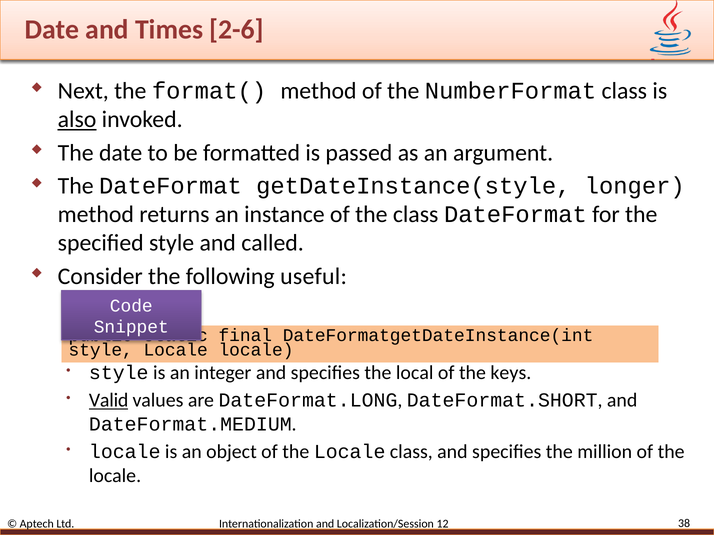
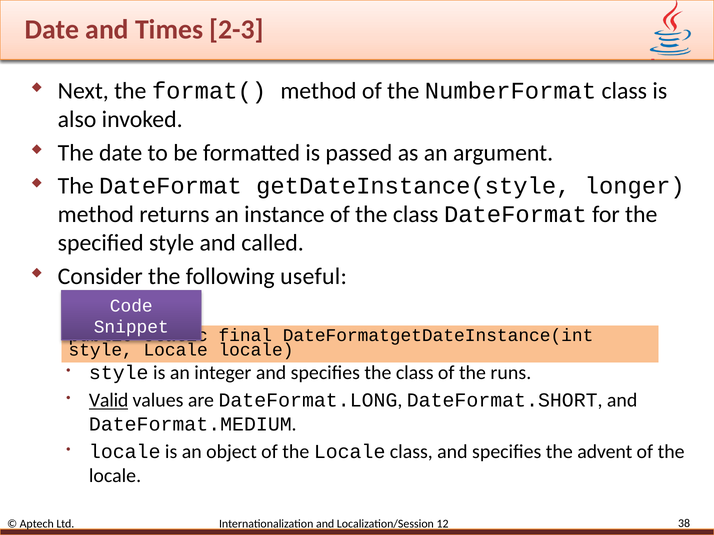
2-6: 2-6 -> 2-3 (237, 30)
also underline: present -> none (77, 119)
specifies the local: local -> class (415, 373)
keys: keys -> runs (511, 373)
million: million -> advent (605, 452)
